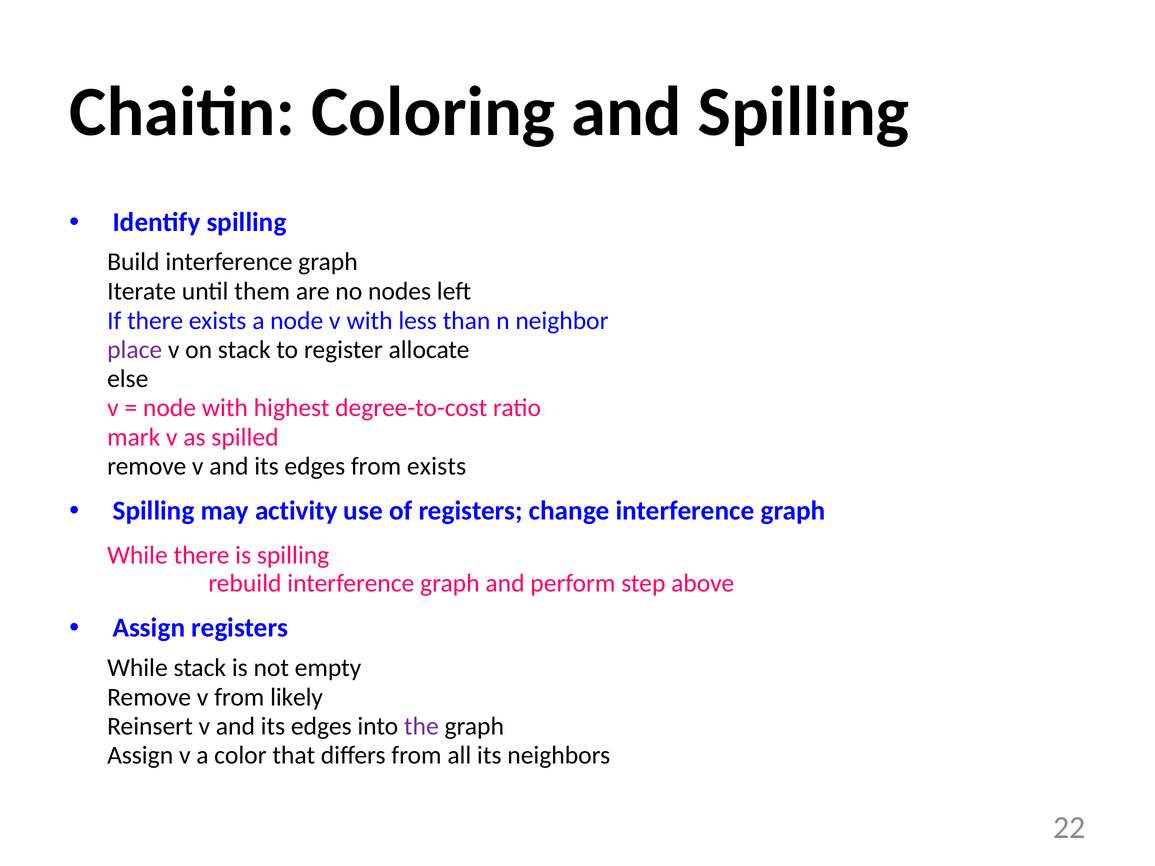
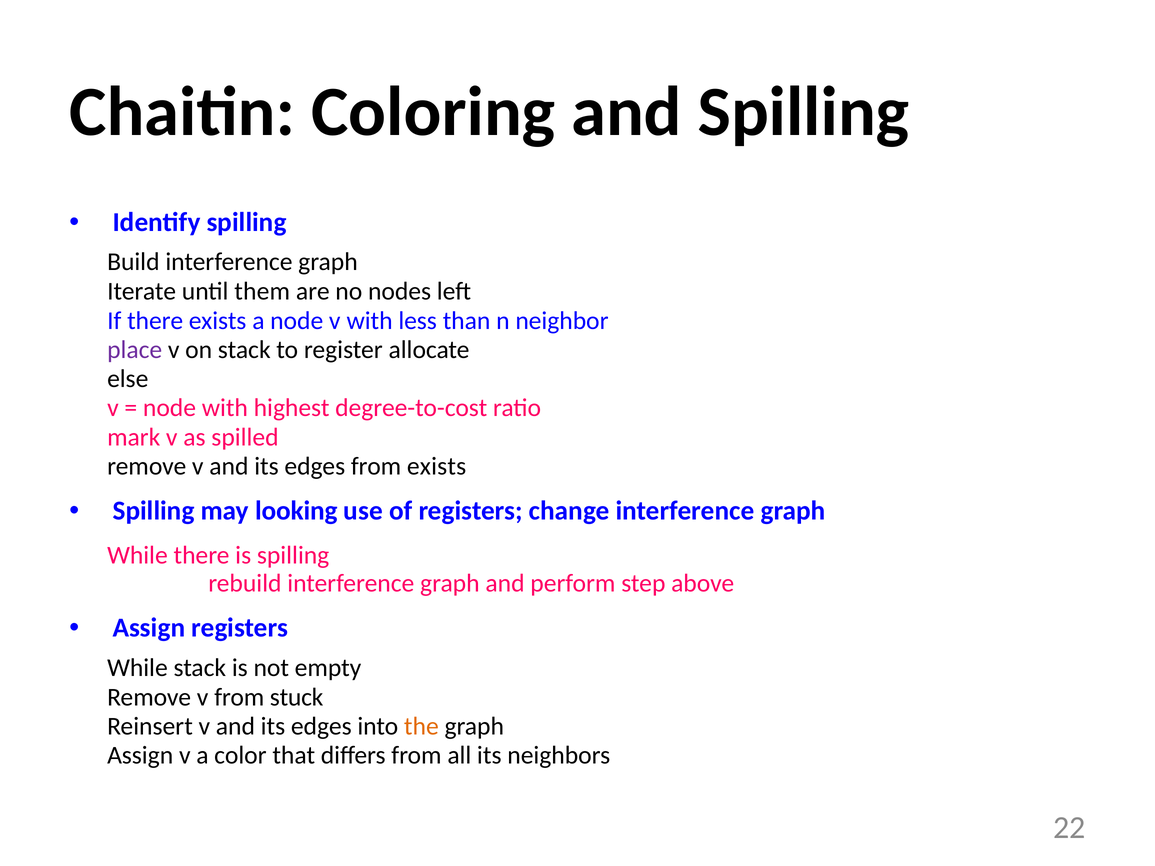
activity: activity -> looking (296, 511)
likely: likely -> stuck (297, 697)
the colour: purple -> orange (421, 726)
